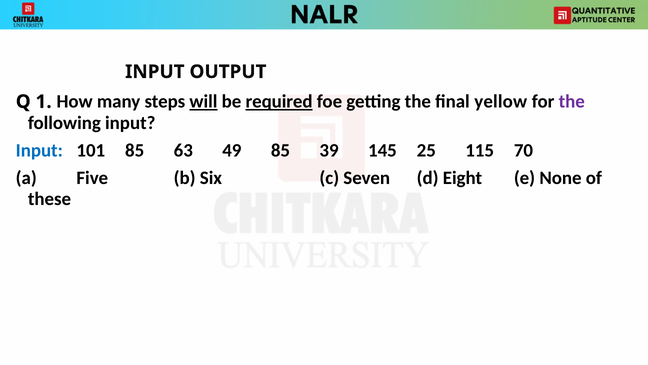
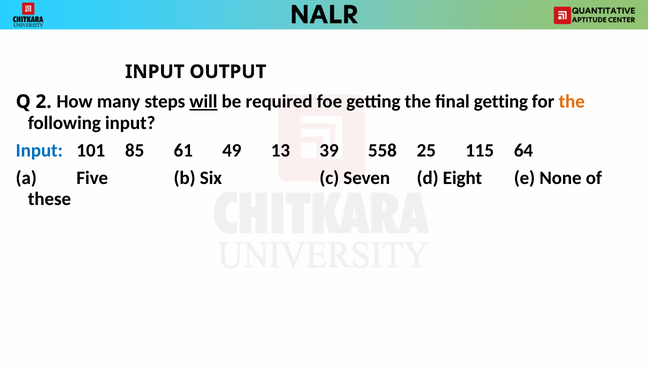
1: 1 -> 2 (44, 102)
required underline: present -> none (279, 102)
final yellow: yellow -> getting (501, 102)
the colour: purple -> orange (572, 102)
63: 63 -> 61 (183, 150)
49 85: 85 -> 13 (280, 150)
145: 145 -> 558 (382, 150)
70: 70 -> 64 (523, 150)
